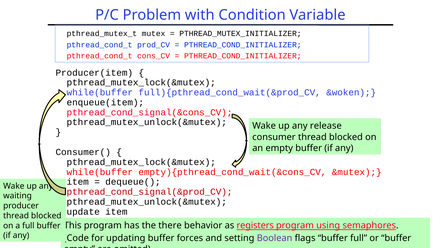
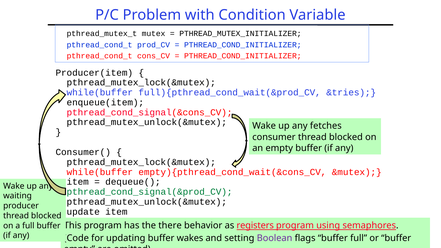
&woken: &woken -> &tries (351, 93)
release: release -> fetches (326, 126)
pthread_cond_signal(&prod_CV colour: red -> green (150, 192)
forces: forces -> wakes (190, 238)
